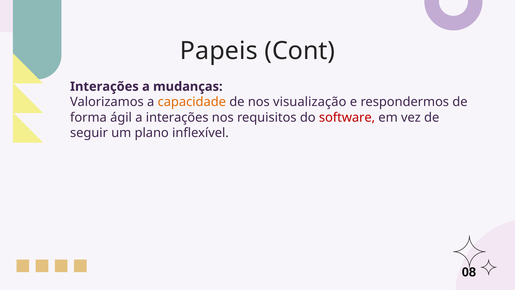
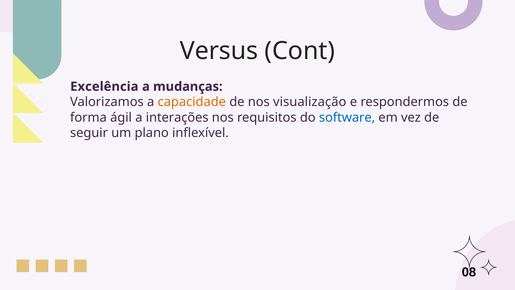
Papeis: Papeis -> Versus (219, 51)
Interações: Interações -> Excelência (104, 86)
software colour: red -> blue (347, 117)
